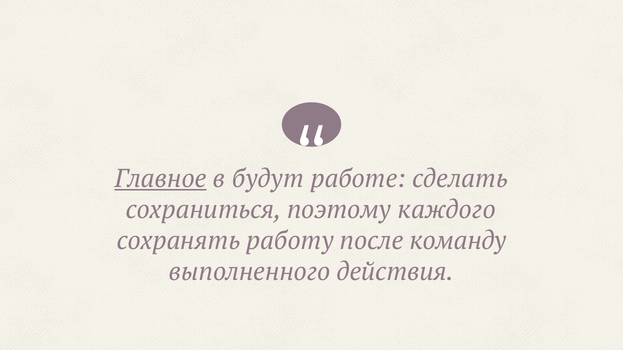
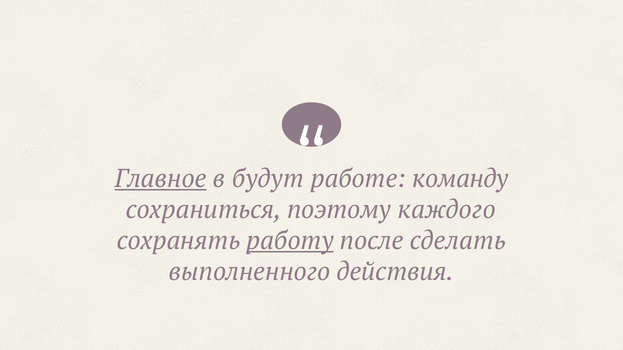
сделать: сделать -> команду (460, 179)
работу underline: none -> present (290, 241)
команду: команду -> сделать (458, 241)
